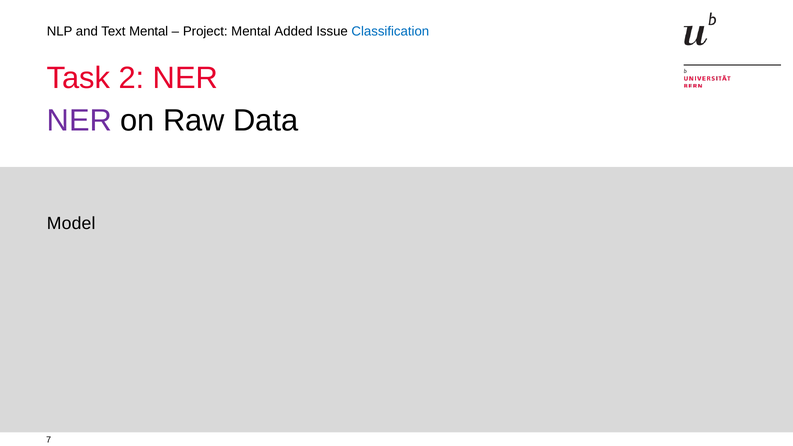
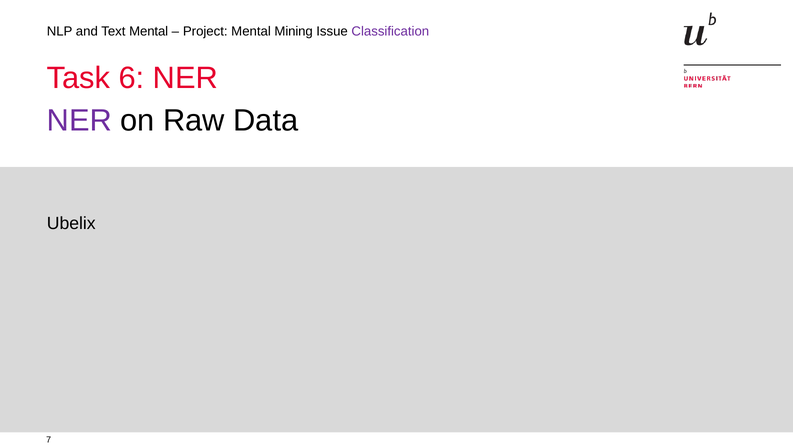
Added: Added -> Mining (294, 31)
Classification colour: blue -> purple (390, 31)
2: 2 -> 6 (131, 78)
Model: Model -> Ubelix (71, 223)
